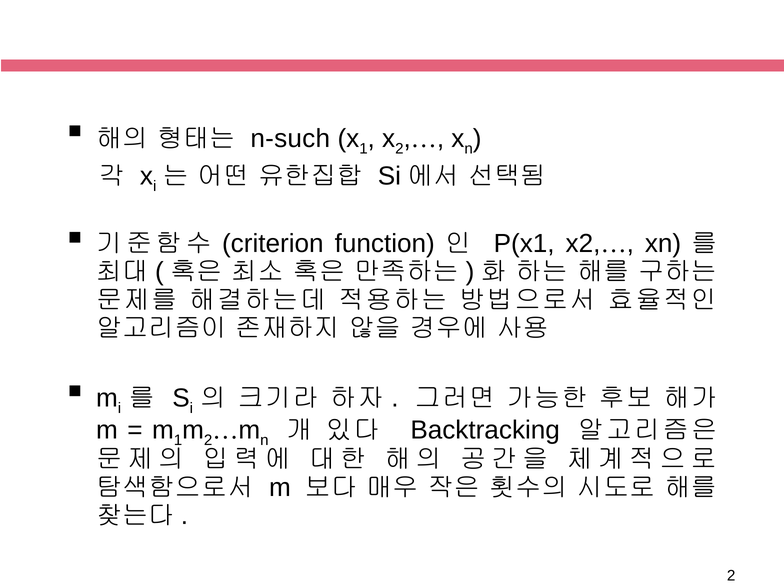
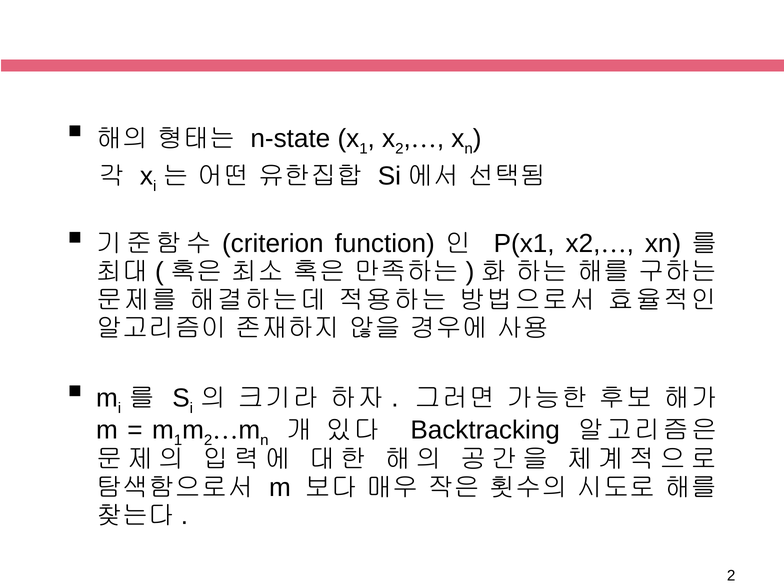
n-such: n-such -> n-state (290, 139)
